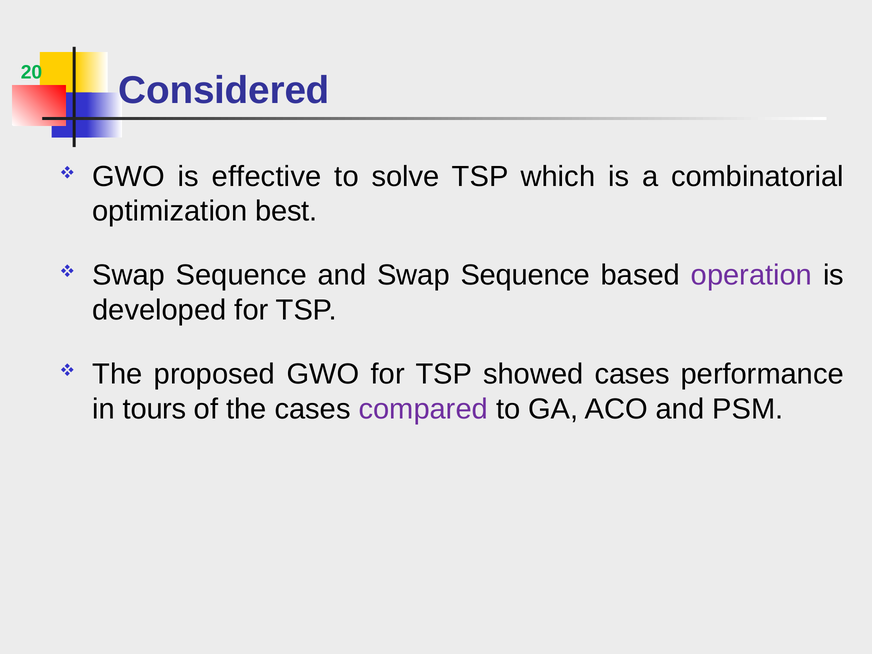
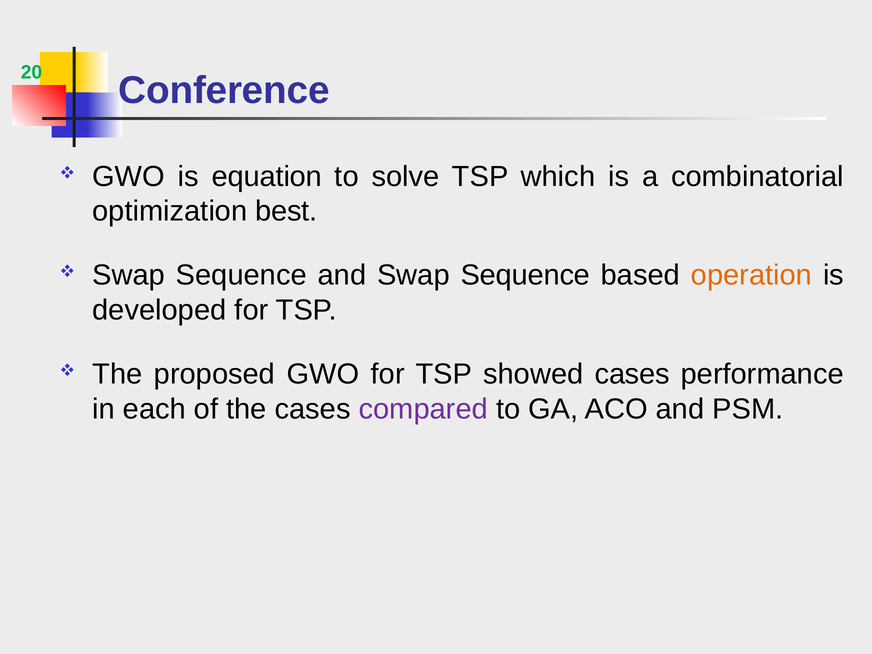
Considered: Considered -> Conference (224, 90)
effective: effective -> equation (267, 176)
operation colour: purple -> orange (751, 275)
tours: tours -> each (154, 409)
